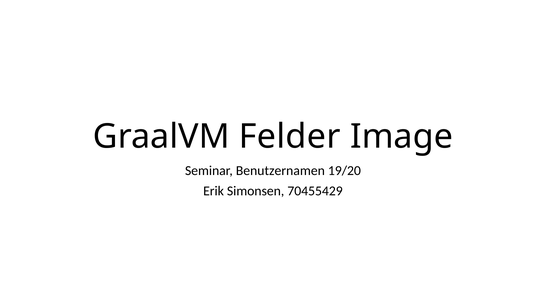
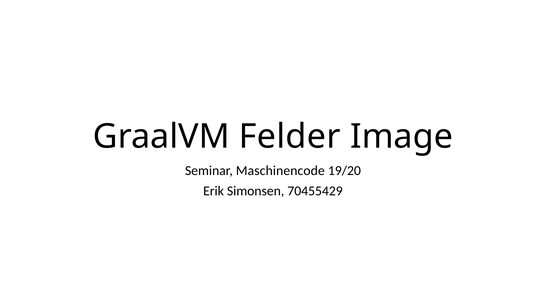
Benutzernamen: Benutzernamen -> Maschinencode (280, 171)
